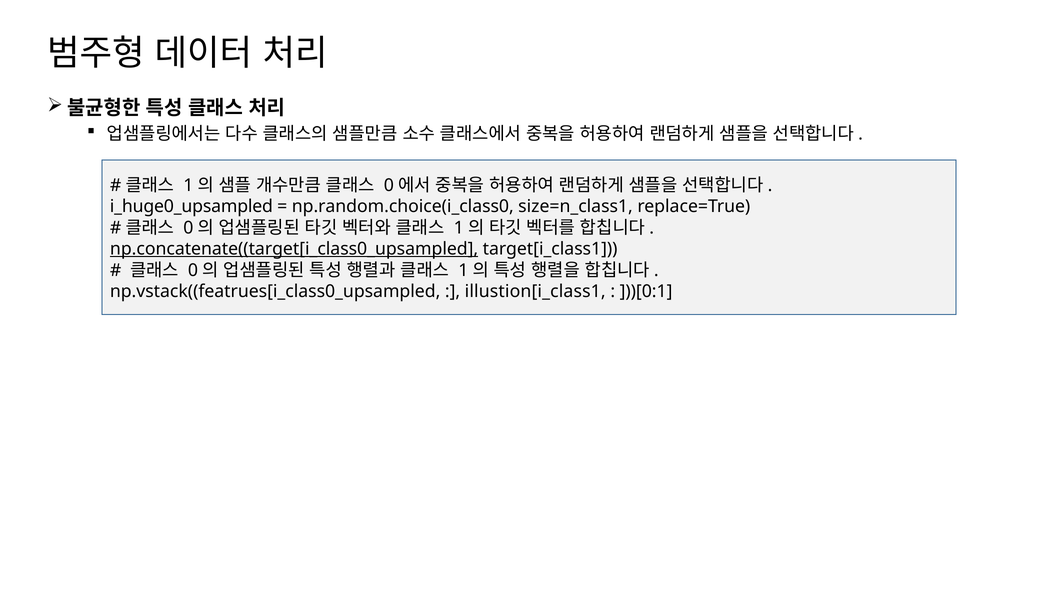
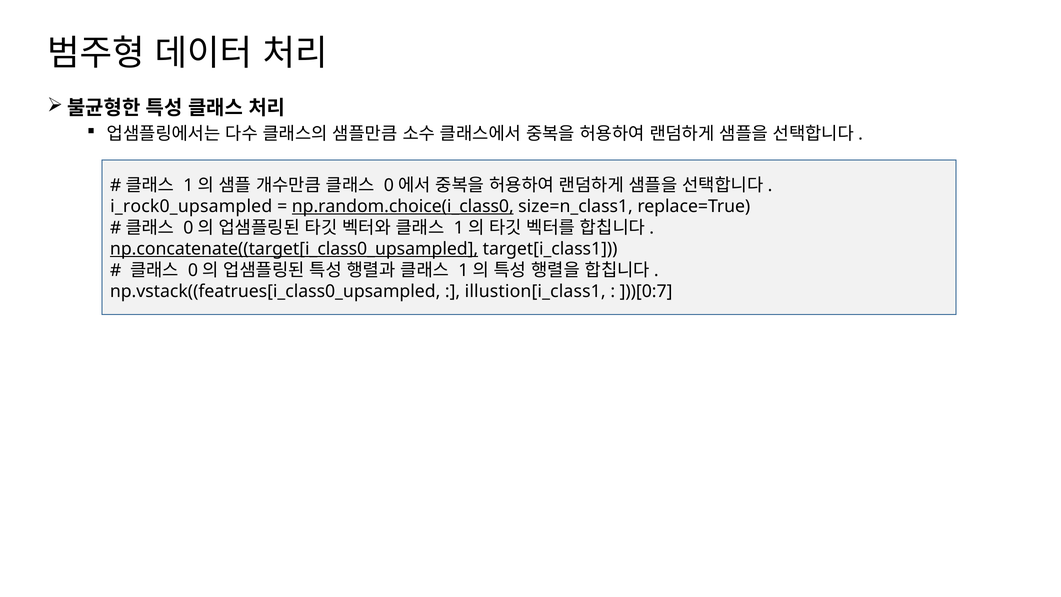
i_huge0_upsampled: i_huge0_upsampled -> i_rock0_upsampled (191, 207)
np.random.choice(i_class0 underline: none -> present (403, 207)
]))[0:1: ]))[0:1 -> ]))[0:7 (646, 291)
